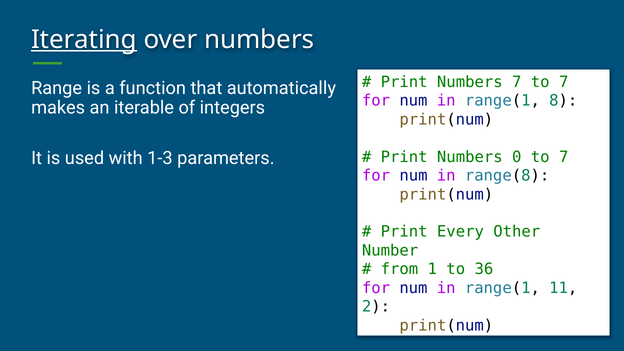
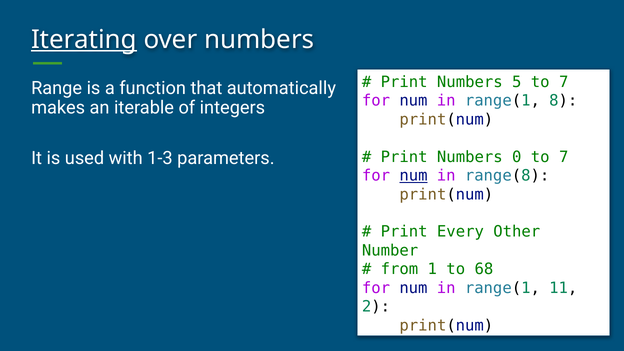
Numbers 7: 7 -> 5 (517, 82)
num underline: none -> present (413, 176)
36: 36 -> 68 (484, 269)
